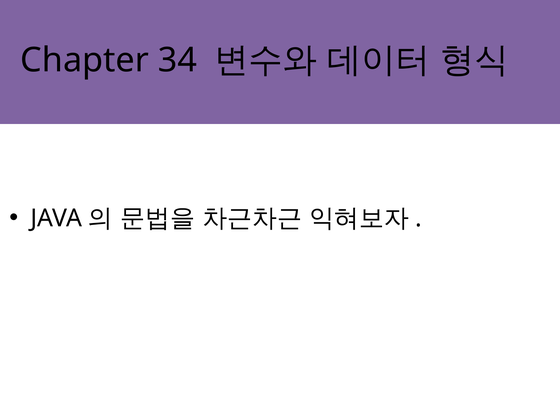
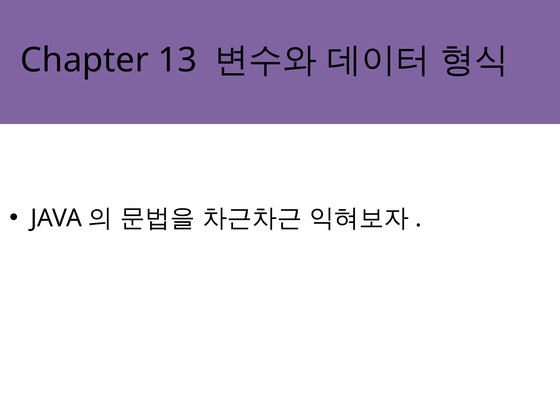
34: 34 -> 13 (177, 60)
